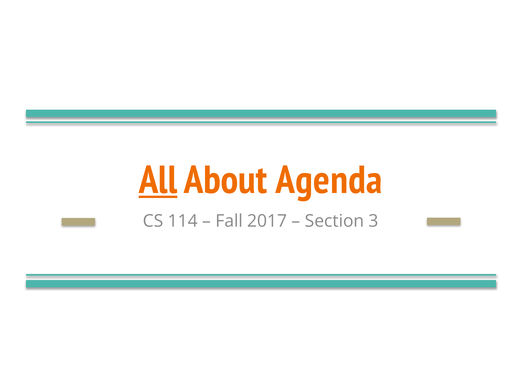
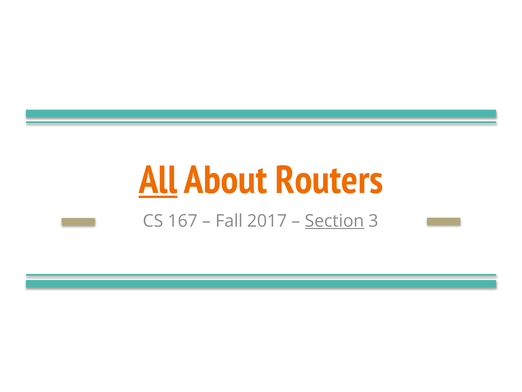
Agenda: Agenda -> Routers (329, 180)
114: 114 -> 167 (183, 221)
Section underline: none -> present (335, 221)
